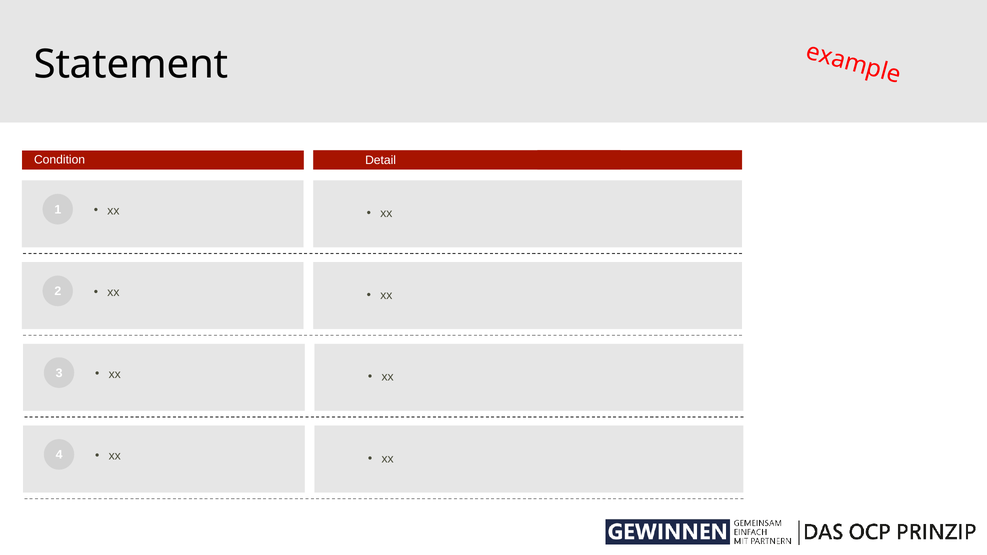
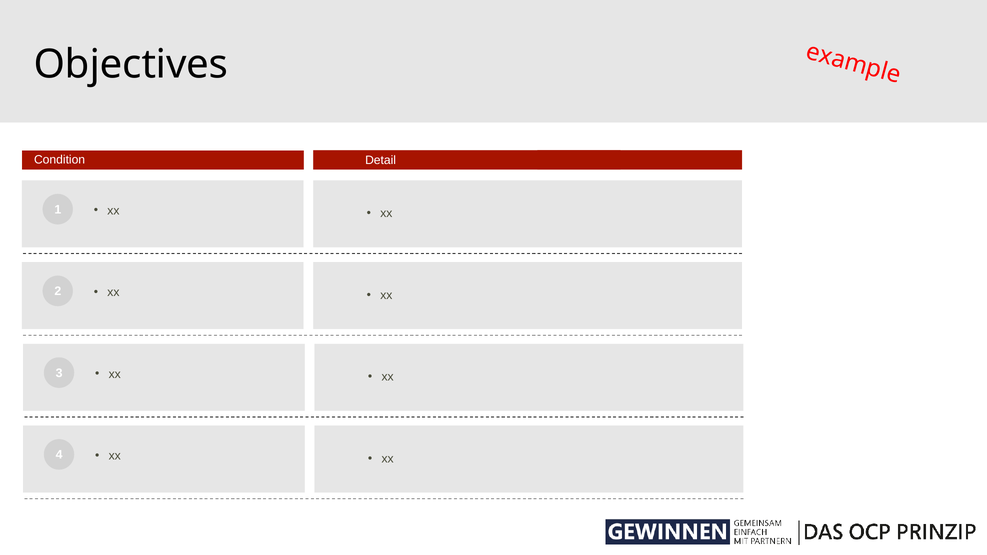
Statement: Statement -> Objectives (131, 65)
